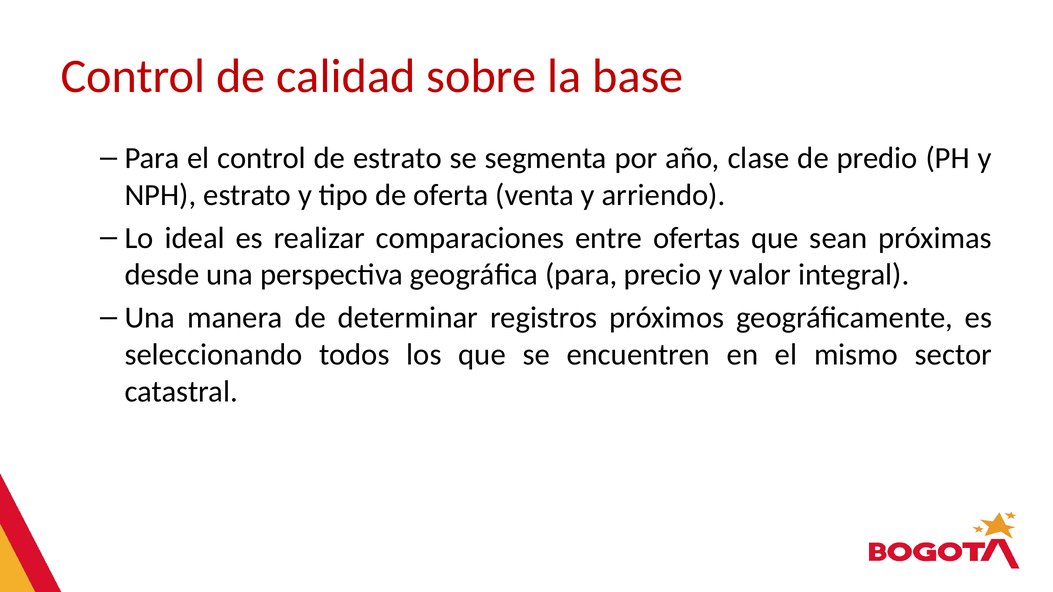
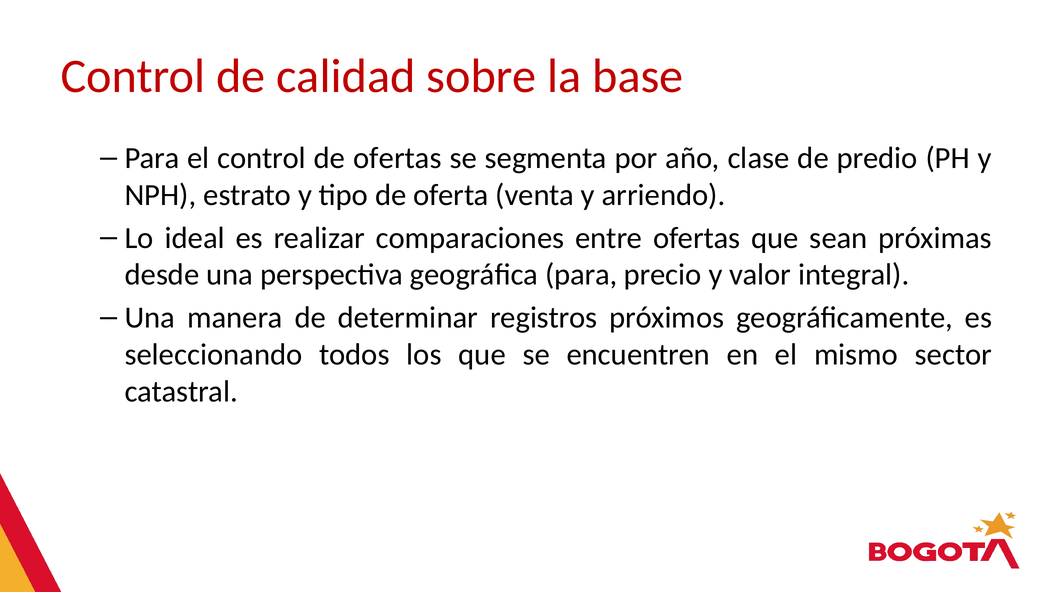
de estrato: estrato -> ofertas (397, 158)
